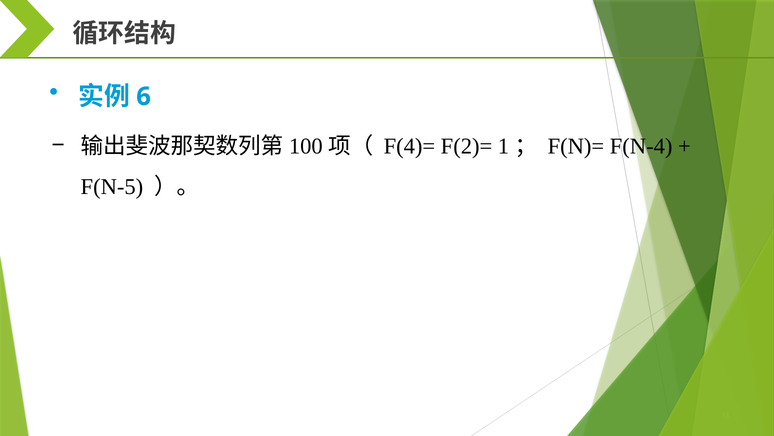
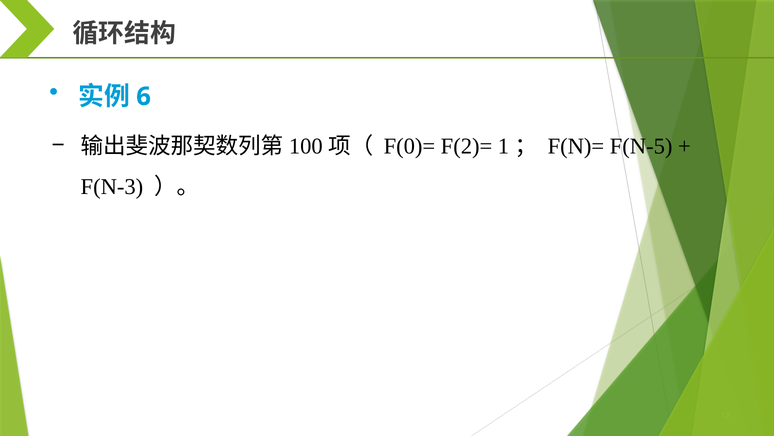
F(4)=: F(4)= -> F(0)= (409, 146)
F(N-4: F(N-4 -> F(N-5 (641, 146)
F(N-5: F(N-5 -> F(N-3 (112, 187)
